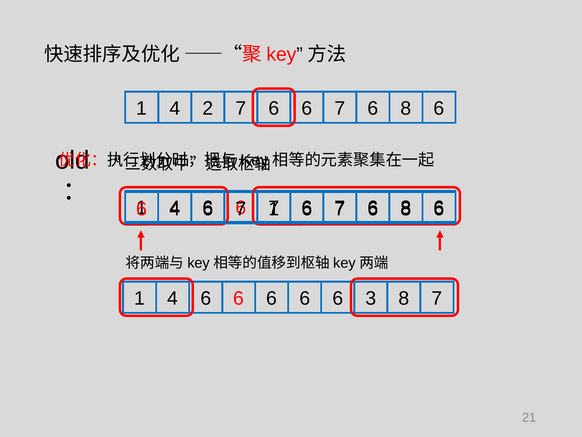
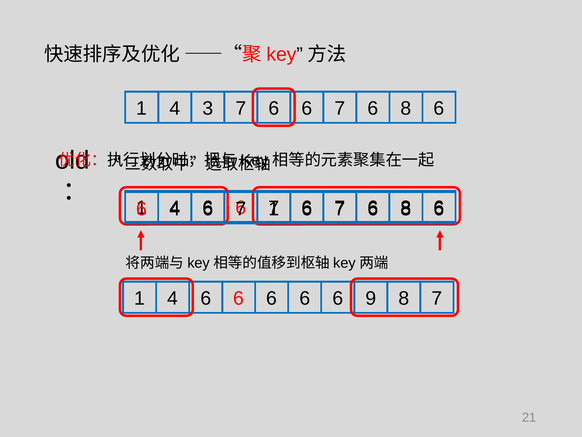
2: 2 -> 3 (208, 108)
3: 3 -> 9 (371, 298)
